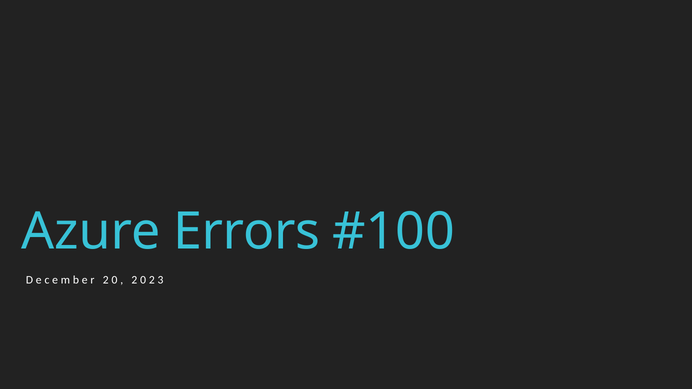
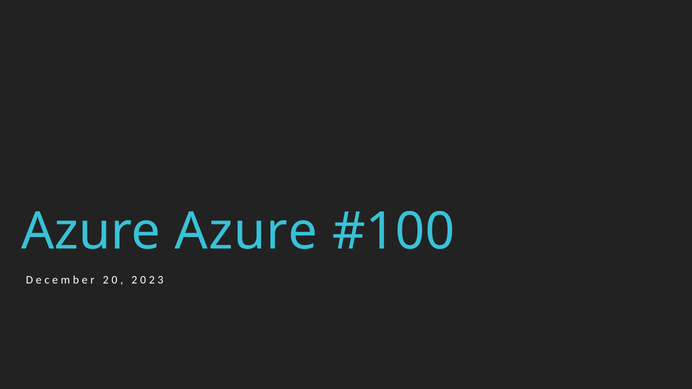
Azure Errors: Errors -> Azure (246, 232)
